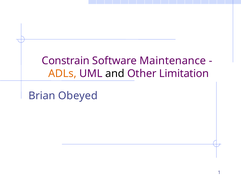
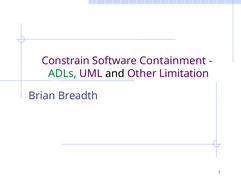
Maintenance: Maintenance -> Containment (173, 61)
ADLs colour: orange -> green (62, 73)
Obeyed: Obeyed -> Breadth (78, 96)
